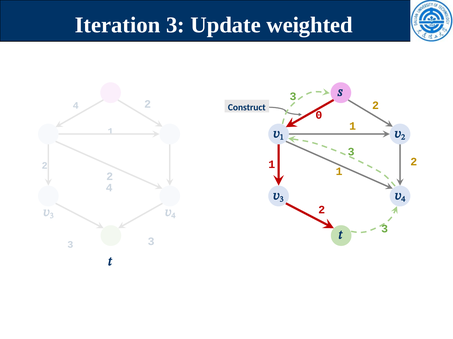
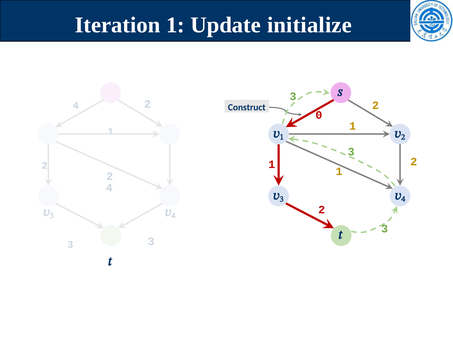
Iteration 3: 3 -> 1 (175, 25)
weighted: weighted -> initialize (309, 25)
